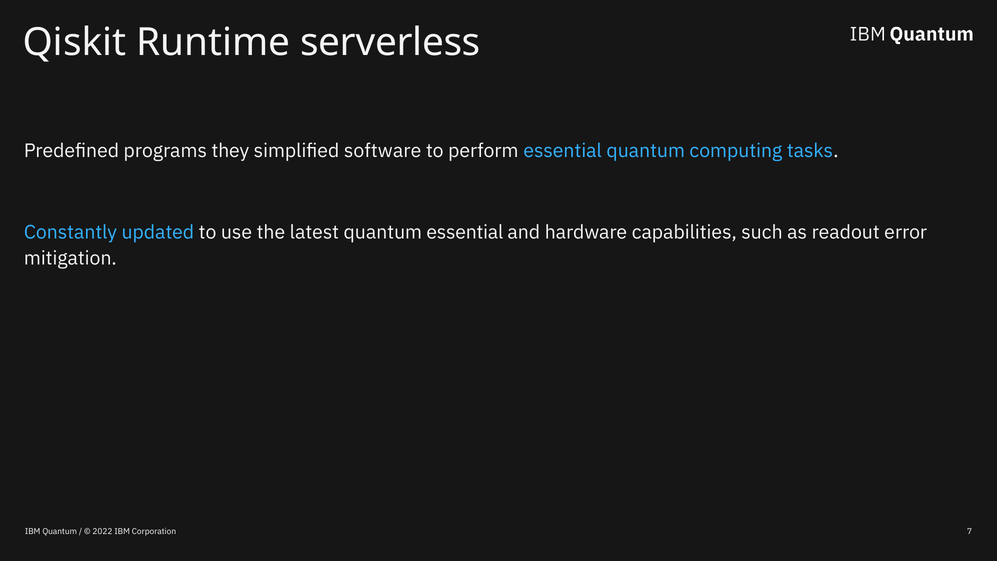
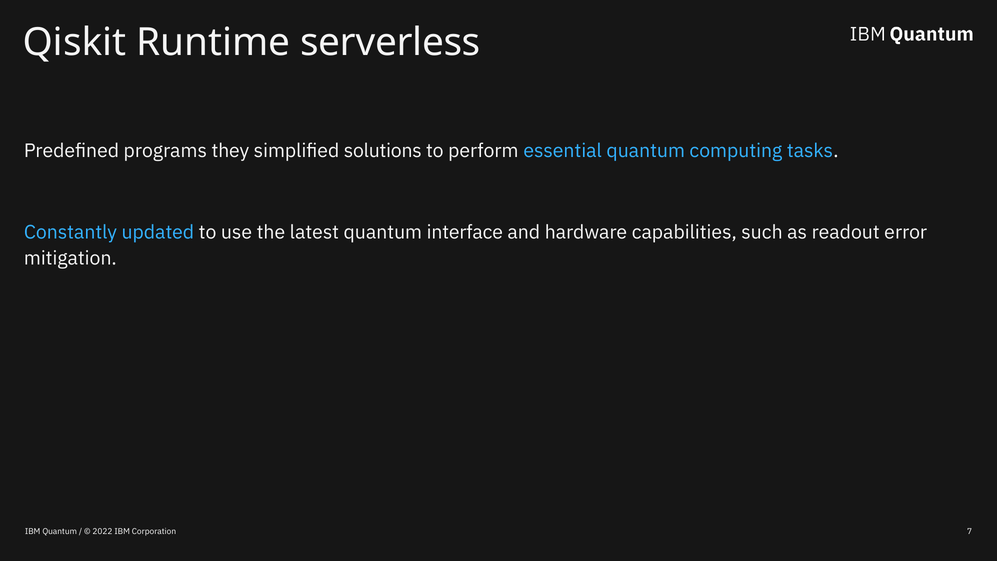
software: software -> solutions (383, 151)
quantum essential: essential -> interface (465, 233)
